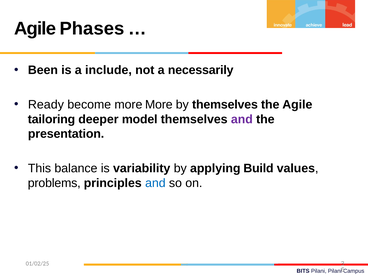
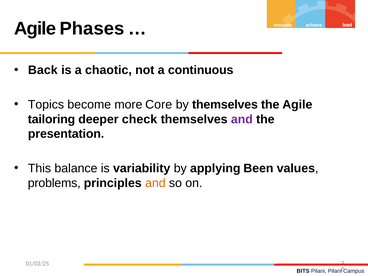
Been: Been -> Back (43, 70)
include: include -> chaotic (108, 70)
necessarily: necessarily -> continuous (201, 70)
Ready: Ready -> Topics (46, 104)
more More: More -> Core (159, 104)
model: model -> check (140, 119)
Build: Build -> Been (258, 168)
and colour: blue -> orange (155, 183)
